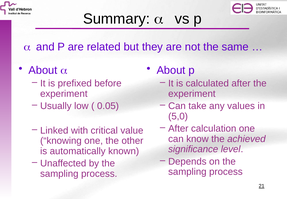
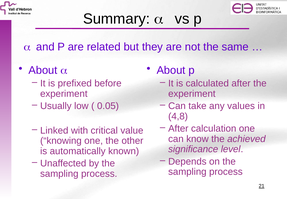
5,0: 5,0 -> 4,8 (178, 116)
